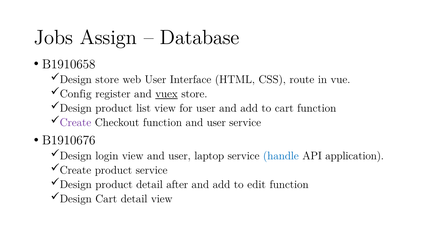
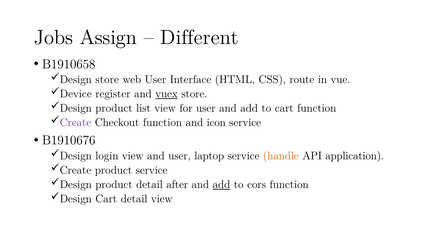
Database: Database -> Different (200, 37)
Config: Config -> Device (76, 94)
function and user: user -> icon (216, 122)
handle colour: blue -> orange (281, 155)
add underline: none -> present (221, 184)
edit: edit -> cors (257, 184)
